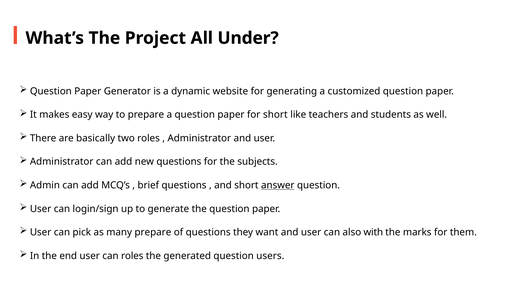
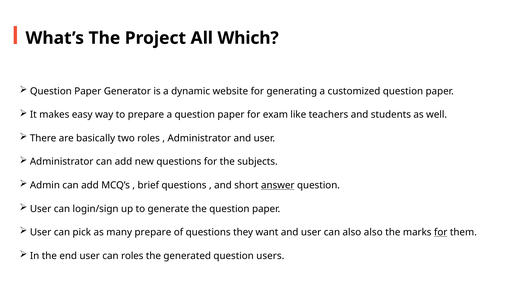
Under: Under -> Which (248, 38)
for short: short -> exam (275, 115)
also with: with -> also (373, 232)
for underline: none -> present (441, 232)
